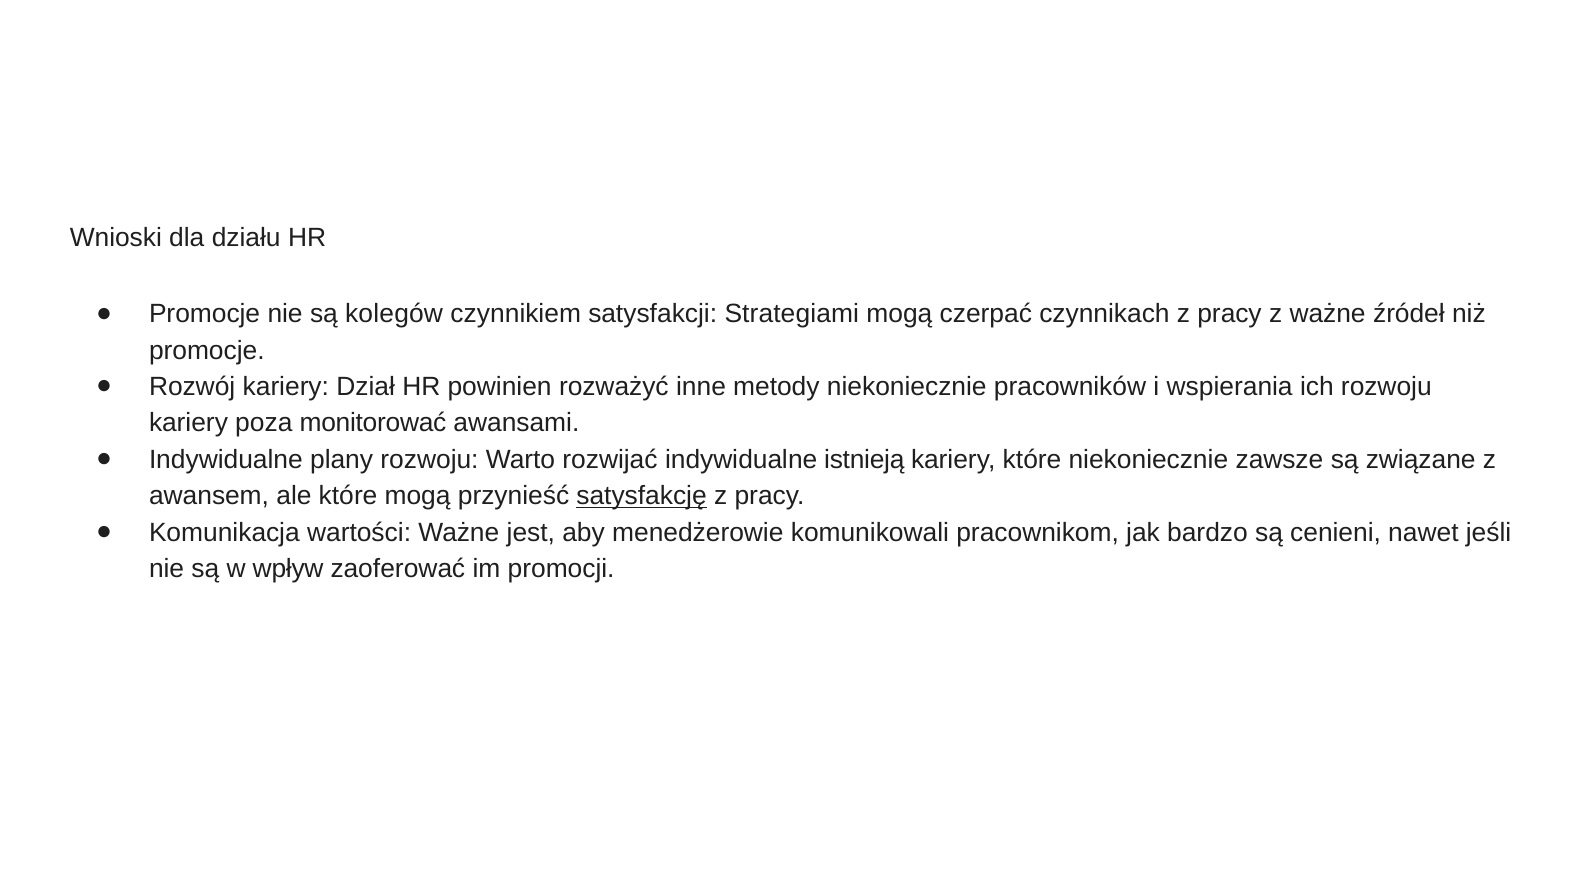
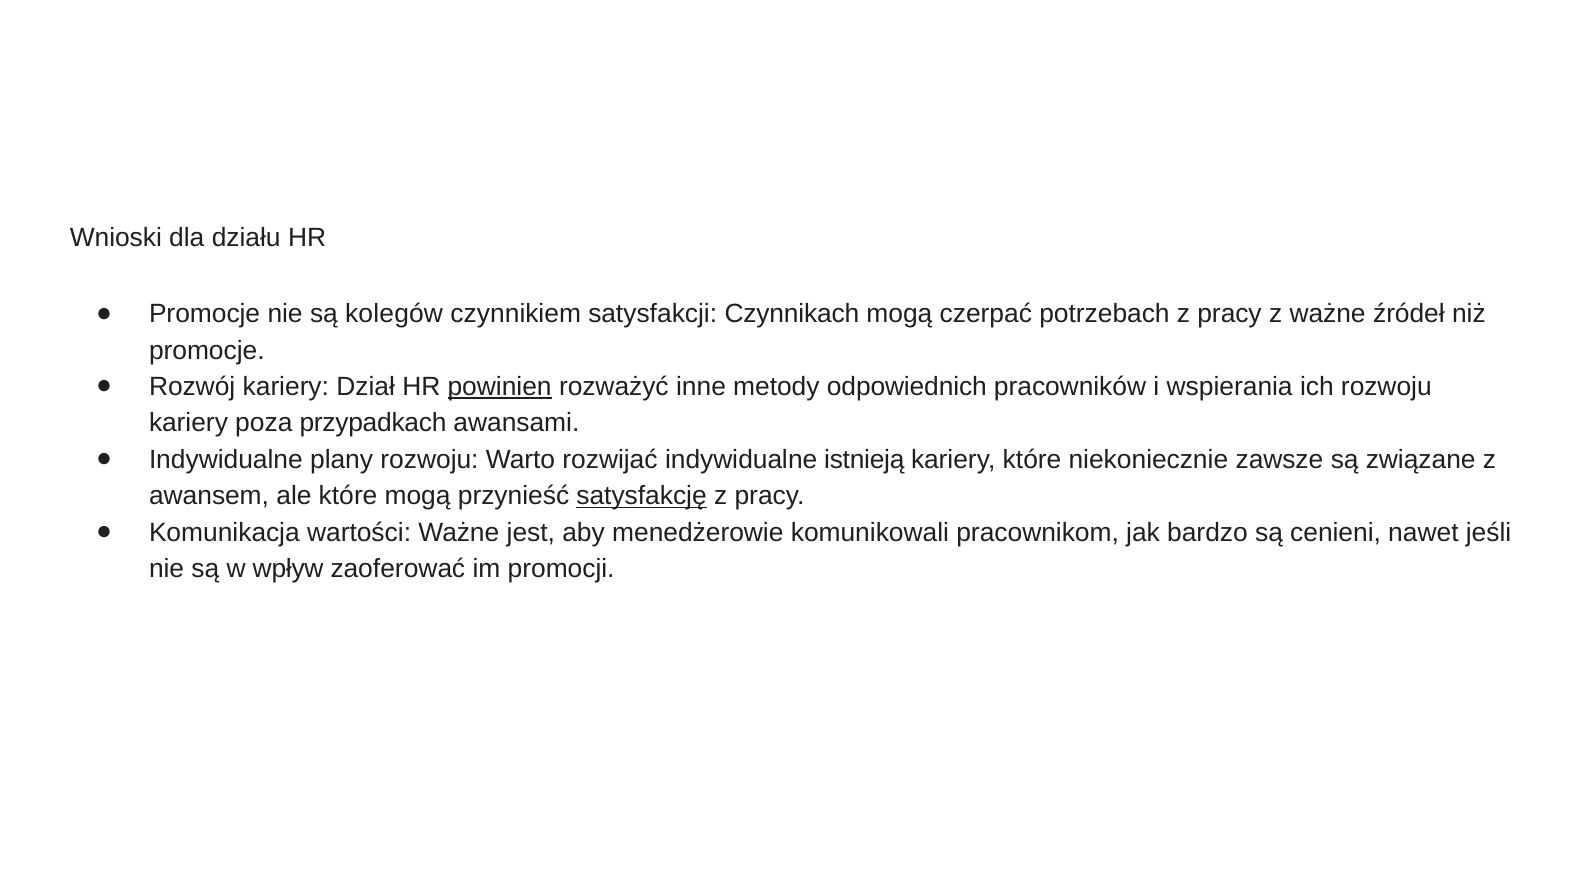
Strategiami: Strategiami -> Czynnikach (792, 314)
czynnikach: czynnikach -> potrzebach (1104, 314)
powinien underline: none -> present (500, 387)
metody niekoniecznie: niekoniecznie -> odpowiednich (907, 387)
monitorować: monitorować -> przypadkach (373, 423)
